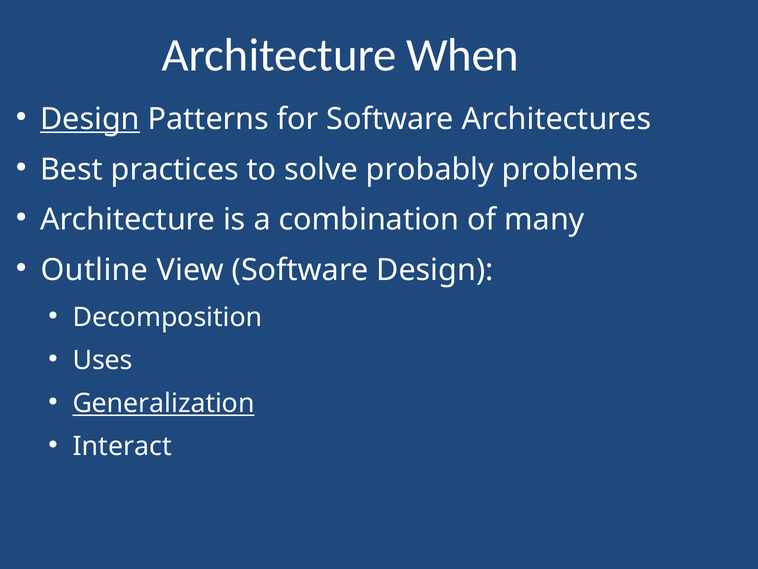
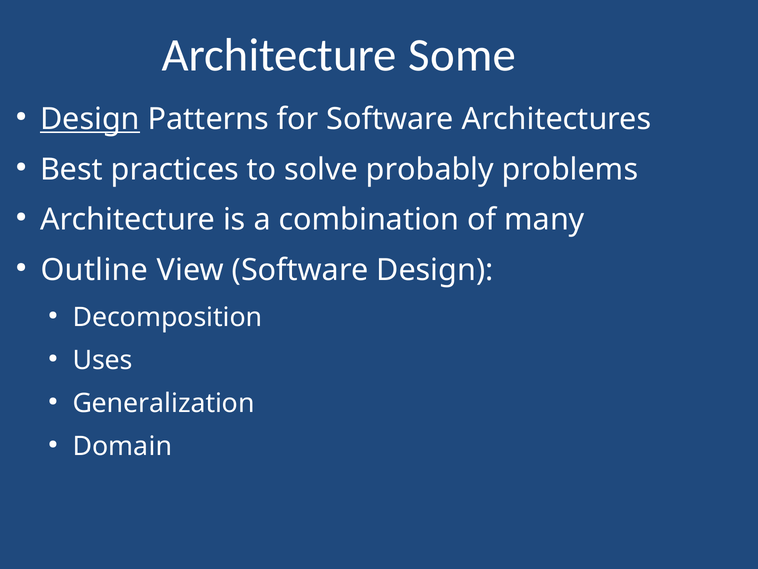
When: When -> Some (462, 55)
Generalization underline: present -> none (164, 403)
Interact: Interact -> Domain (122, 446)
